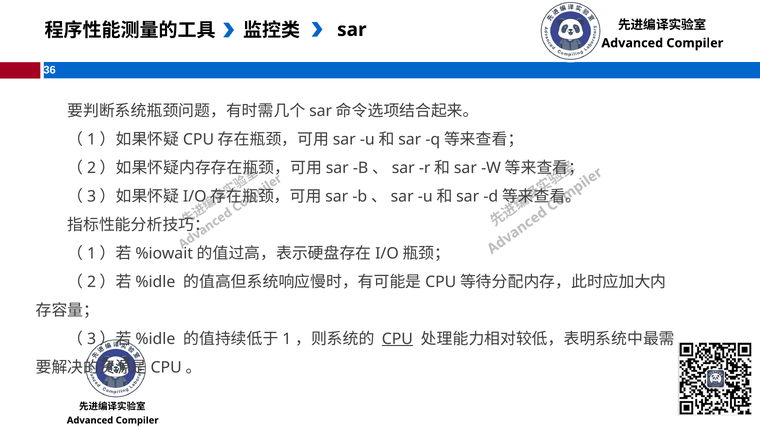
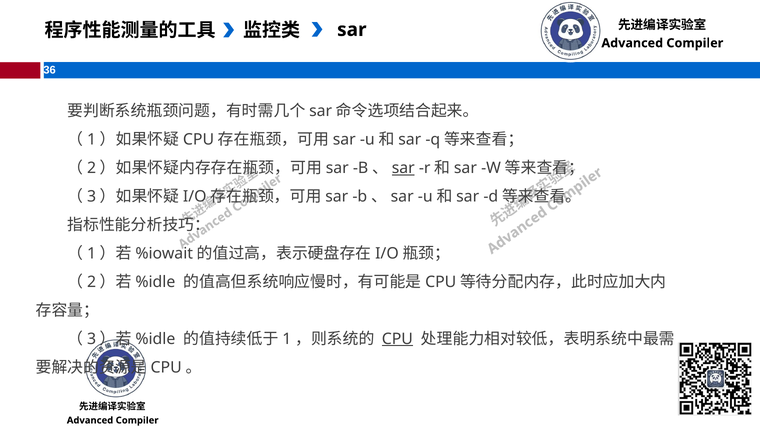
sar underline: none -> present (403, 168)
